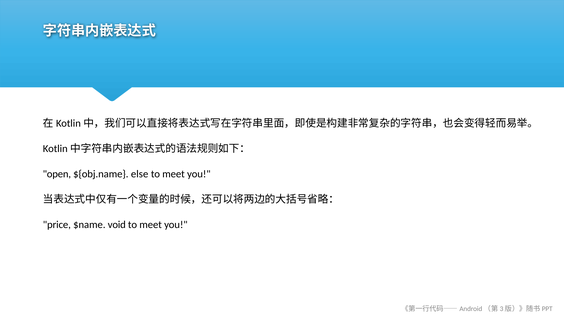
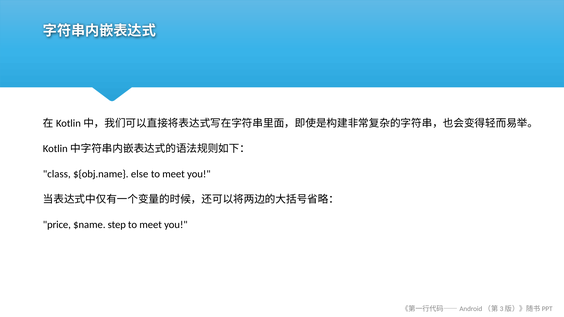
open: open -> class (57, 174)
void: void -> step (117, 225)
